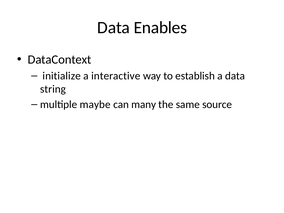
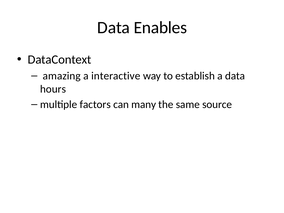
initialize: initialize -> amazing (62, 76)
string: string -> hours (53, 89)
maybe: maybe -> factors (95, 105)
